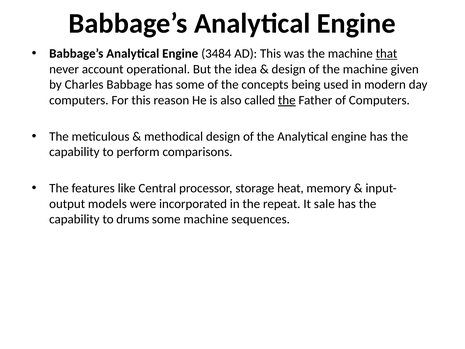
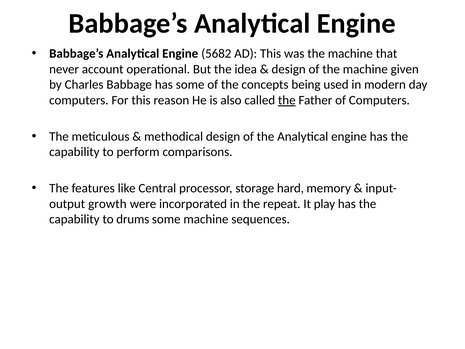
3484: 3484 -> 5682 (216, 54)
that underline: present -> none (387, 54)
heat: heat -> hard (290, 188)
models: models -> growth (107, 204)
sale: sale -> play (324, 204)
